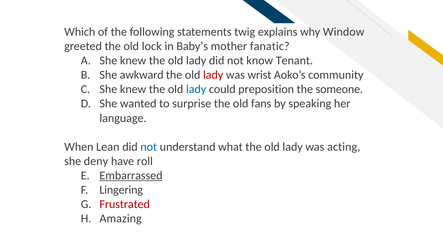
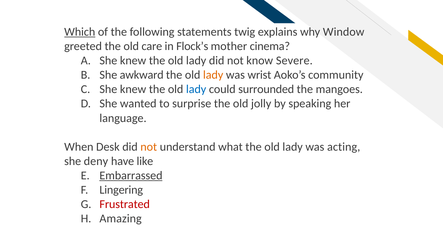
Which underline: none -> present (80, 32)
lock: lock -> care (152, 46)
Baby’s: Baby’s -> Flock’s (192, 46)
fanatic: fanatic -> cinema (270, 46)
Tenant: Tenant -> Severe (294, 61)
lady colour: red -> orange (213, 75)
preposition: preposition -> surrounded (266, 89)
someone: someone -> mangoes (339, 89)
fans: fans -> jolly (261, 104)
Lean: Lean -> Desk (108, 147)
not colour: blue -> orange (149, 147)
roll: roll -> like (145, 161)
